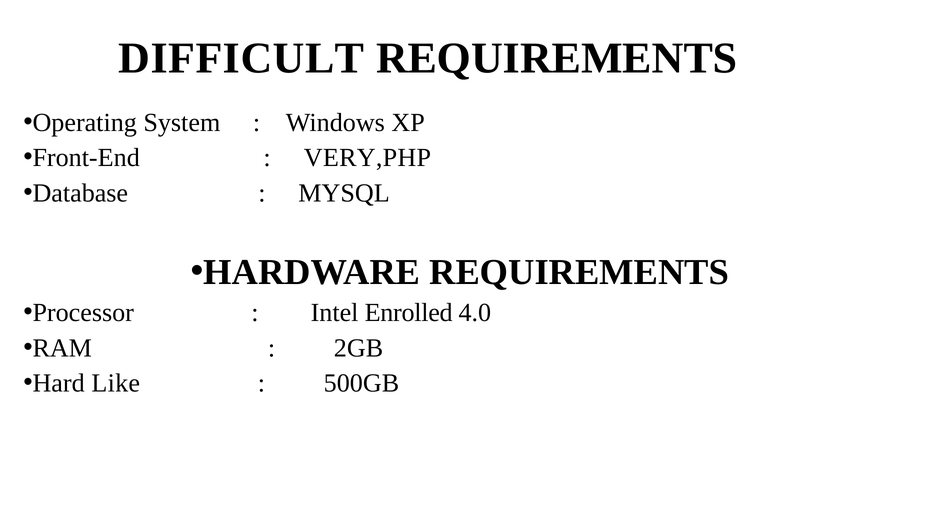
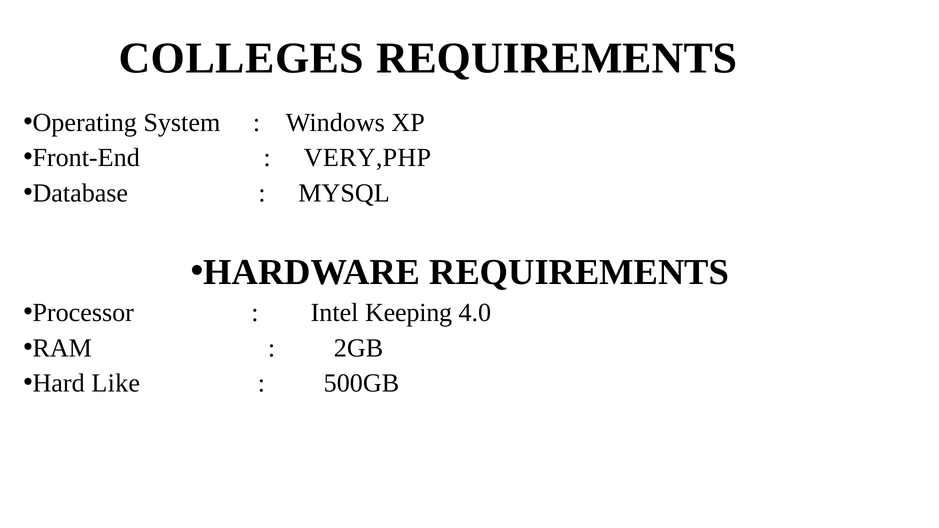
DIFFICULT: DIFFICULT -> COLLEGES (241, 58)
Enrolled: Enrolled -> Keeping (409, 313)
